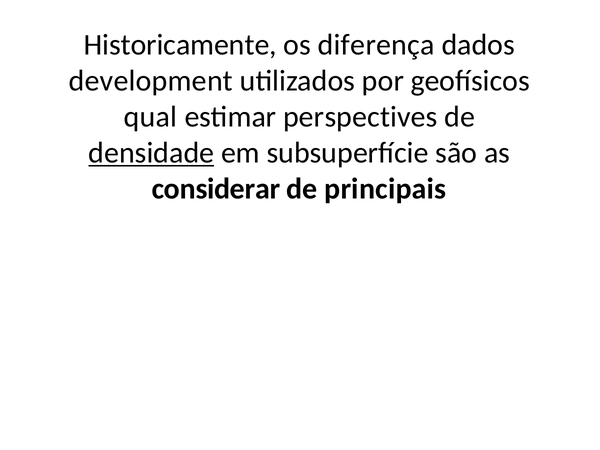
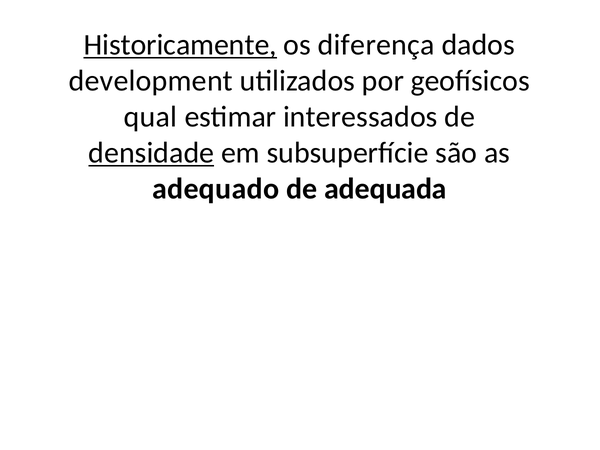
Historicamente underline: none -> present (180, 45)
perspectives: perspectives -> interessados (360, 117)
considerar: considerar -> adequado (216, 189)
principais: principais -> adequada (386, 189)
